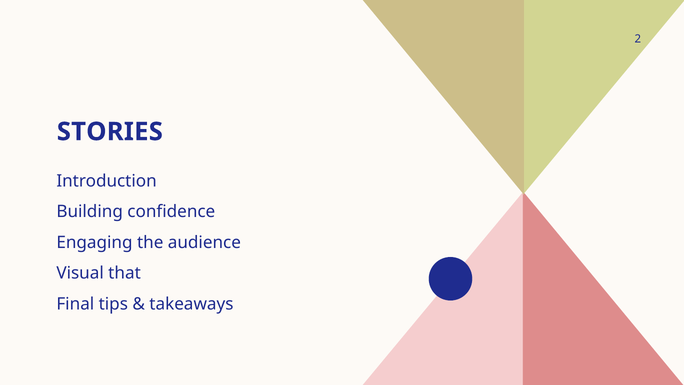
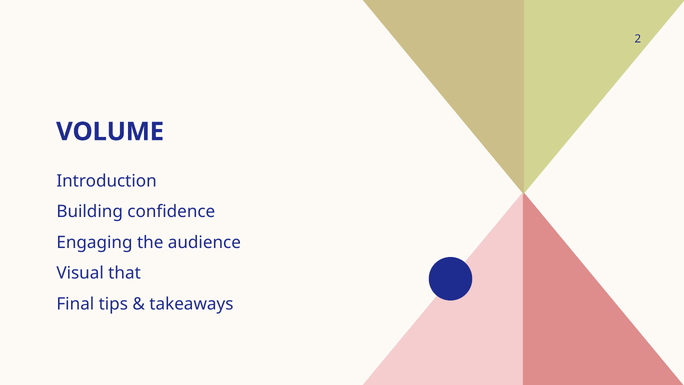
STORIES: STORIES -> VOLUME (110, 132)
